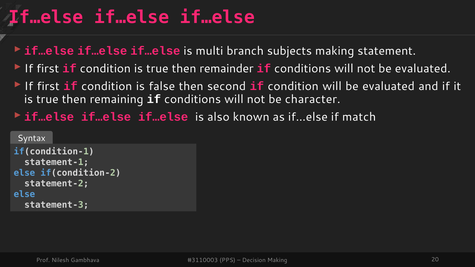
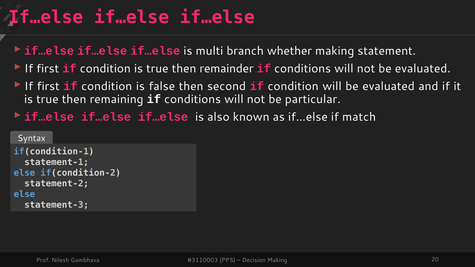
subjects: subjects -> whether (289, 51)
character: character -> particular (313, 99)
